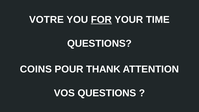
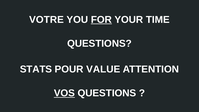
COINS: COINS -> STATS (36, 69)
THANK: THANK -> VALUE (103, 69)
VOS underline: none -> present (64, 93)
